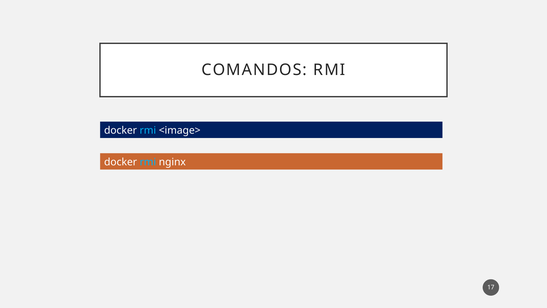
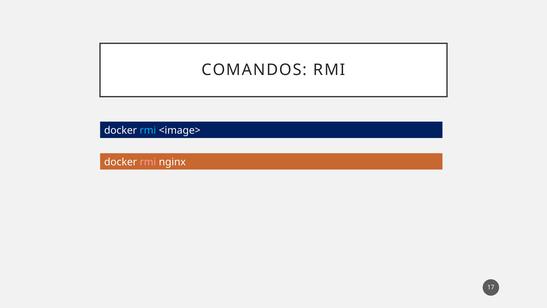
rmi colour: light blue -> pink (148, 162)
